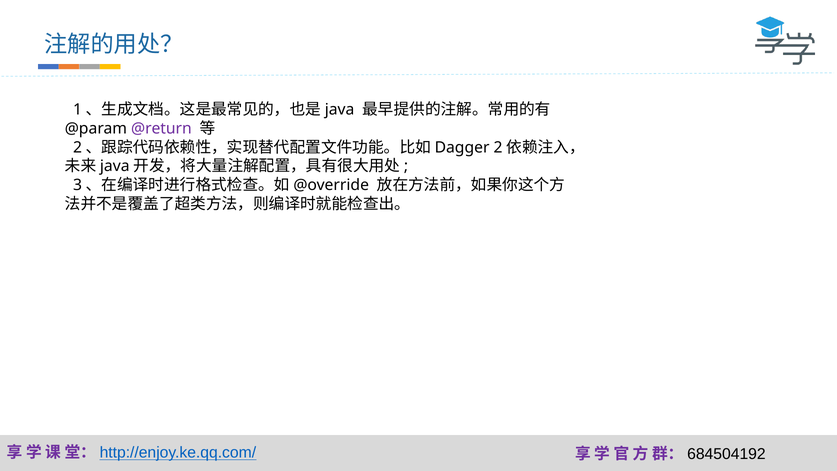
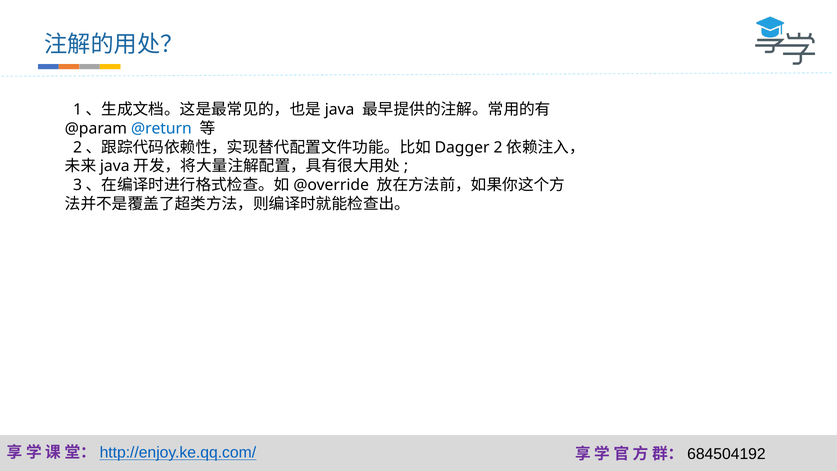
@return colour: purple -> blue (161, 129)
